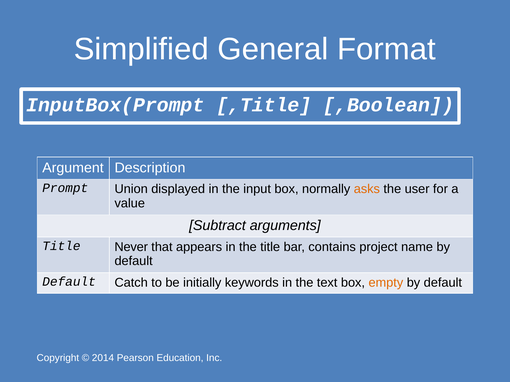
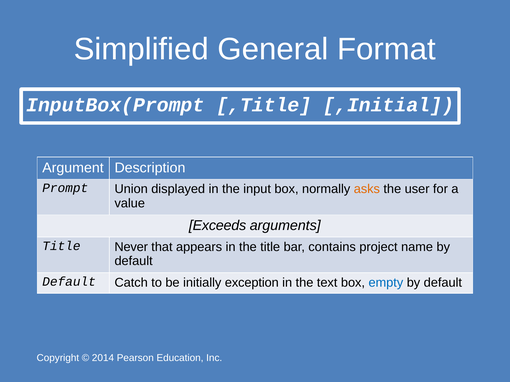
,Boolean: ,Boolean -> ,Initial (389, 105)
Subtract: Subtract -> Exceeds (218, 226)
keywords: keywords -> exception (252, 283)
empty colour: orange -> blue (386, 283)
